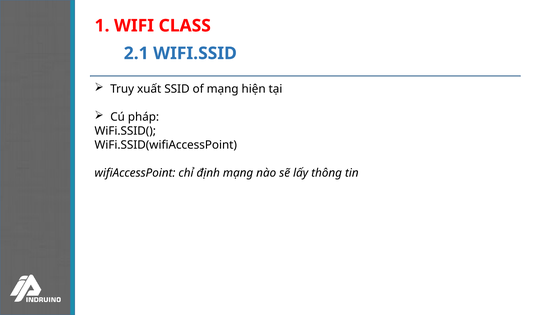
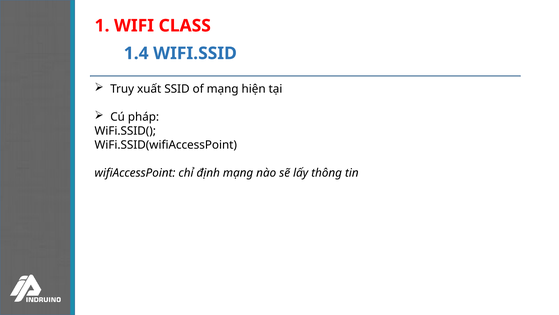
2.1: 2.1 -> 1.4 (136, 53)
